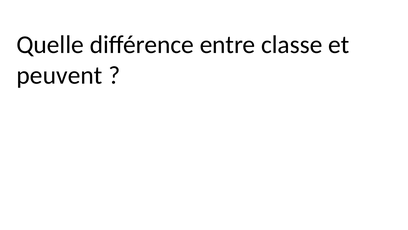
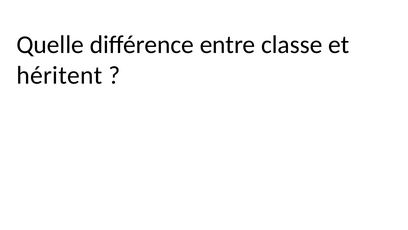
peuvent: peuvent -> héritent (59, 75)
